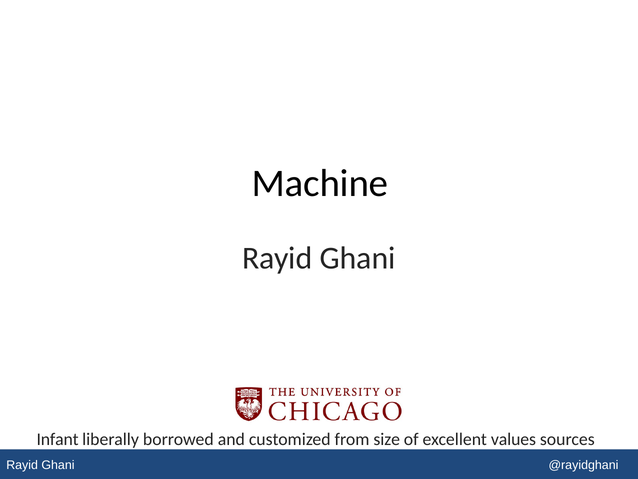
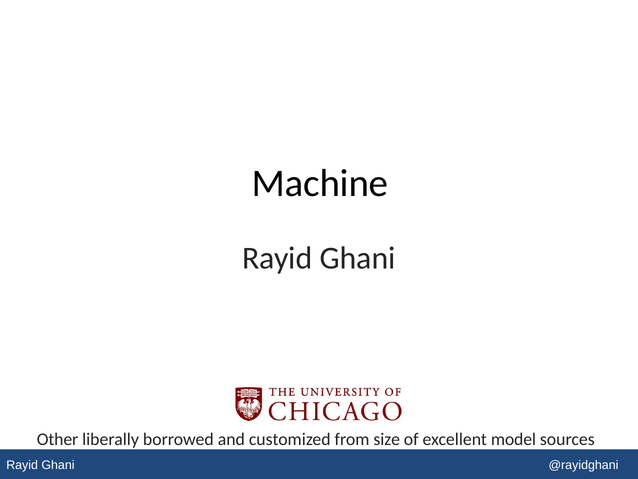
Infant: Infant -> Other (58, 439)
values: values -> model (513, 439)
